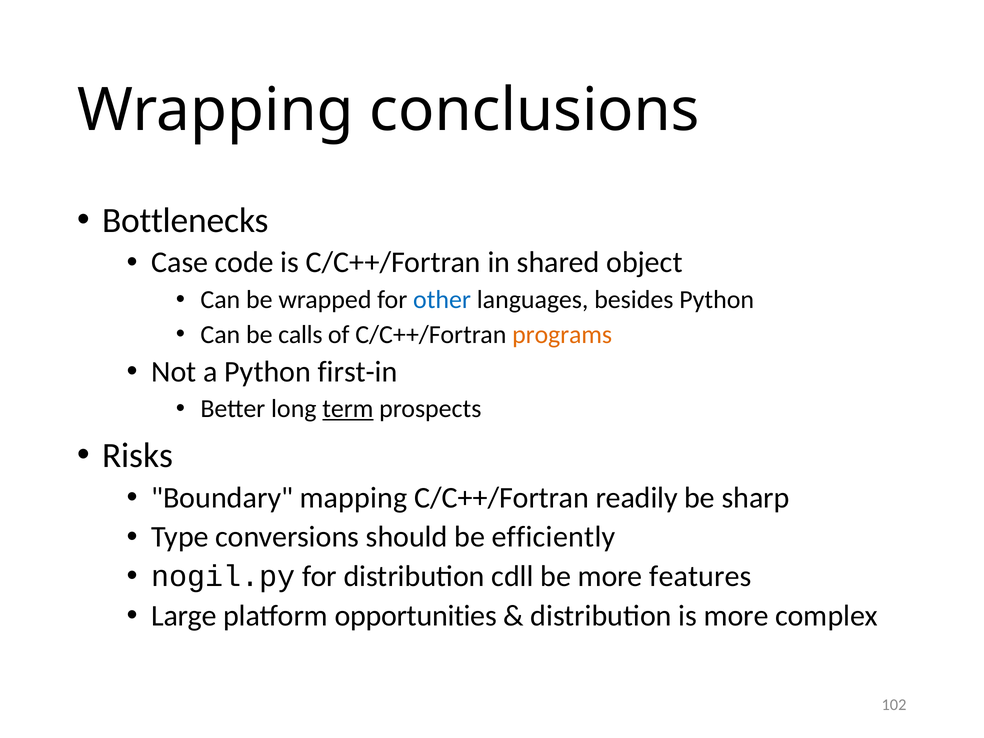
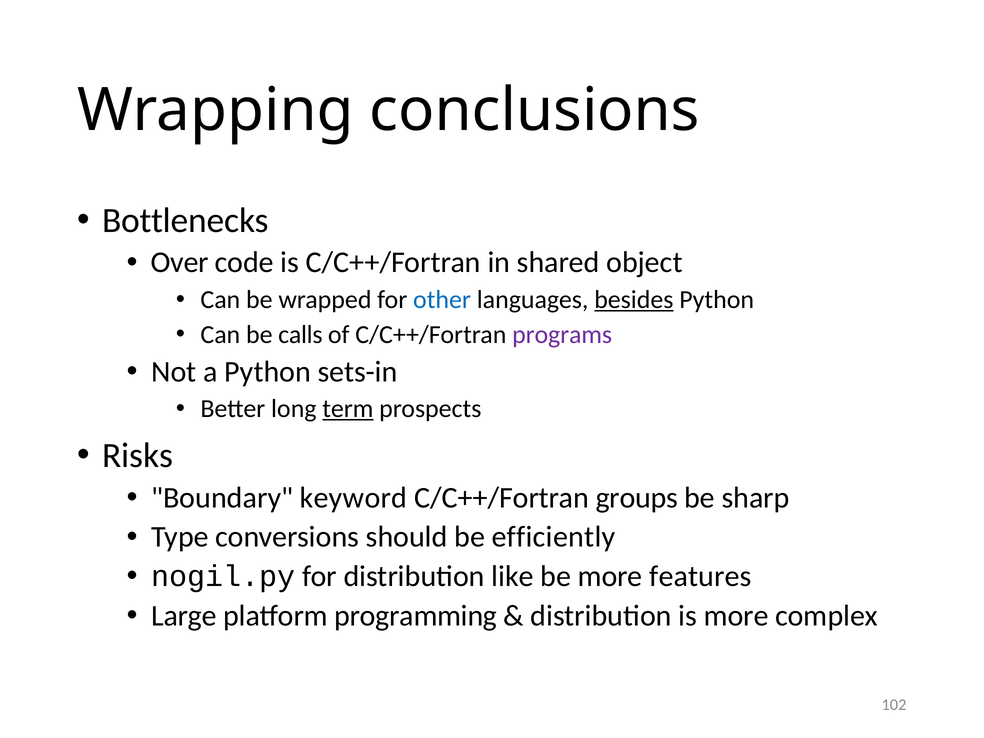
Case: Case -> Over (180, 263)
besides underline: none -> present (634, 300)
programs colour: orange -> purple (562, 335)
first-in: first-in -> sets-in (358, 372)
mapping: mapping -> keyword (353, 498)
readily: readily -> groups (637, 498)
cdll: cdll -> like (513, 576)
opportunities: opportunities -> programming (416, 616)
